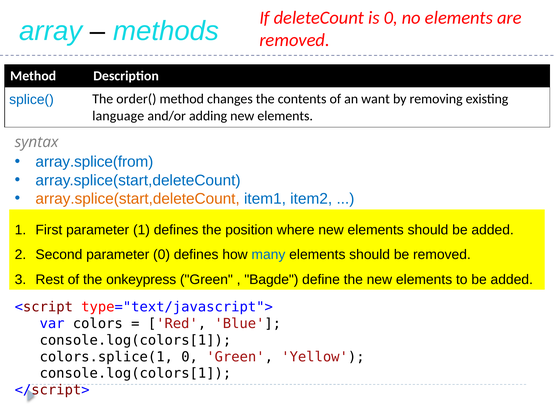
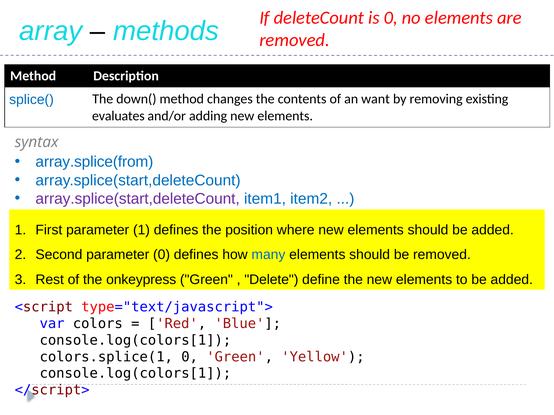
order(: order( -> down( (136, 99)
language: language -> evaluates (118, 116)
array.splice(start,deleteCount colour: orange -> purple (138, 199)
Bagde: Bagde -> Delete (271, 280)
